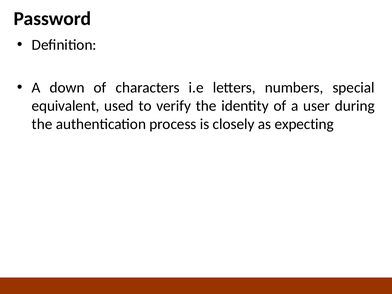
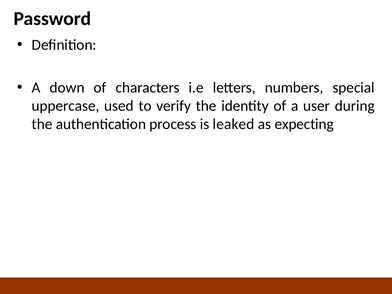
equivalent: equivalent -> uppercase (66, 106)
closely: closely -> leaked (234, 124)
